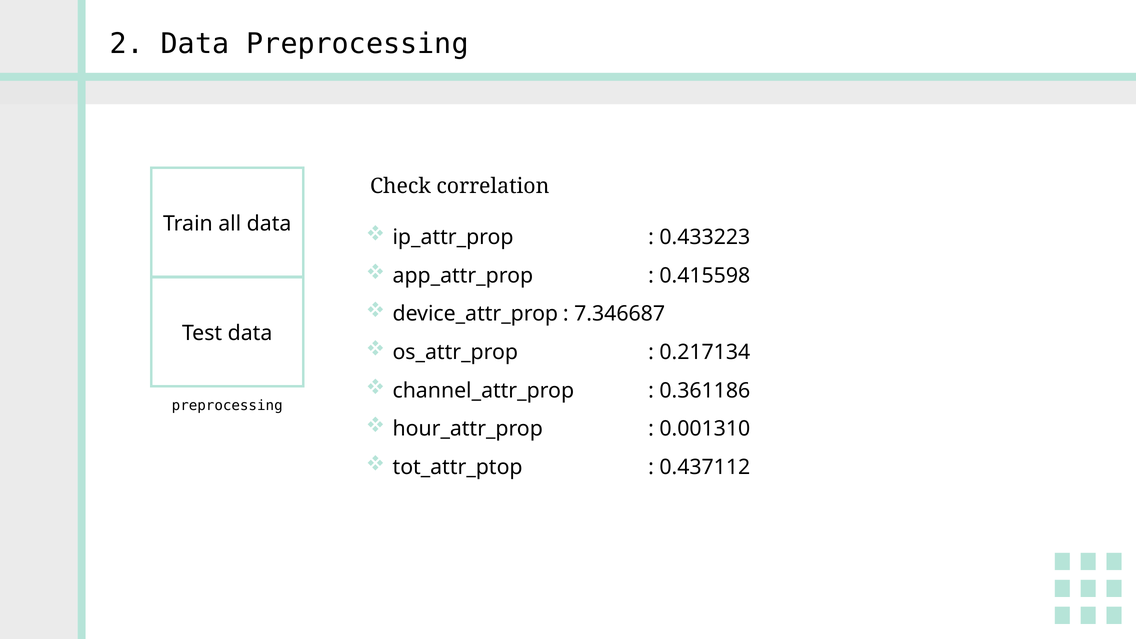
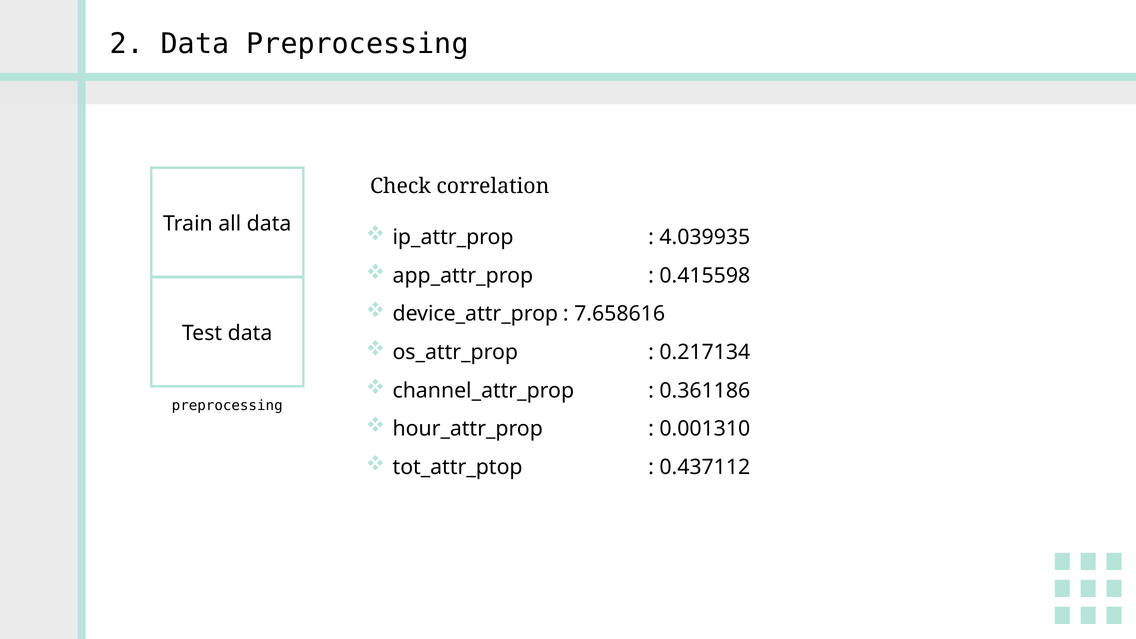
0.433223: 0.433223 -> 4.039935 (705, 237)
7.346687: 7.346687 -> 7.658616 (620, 314)
